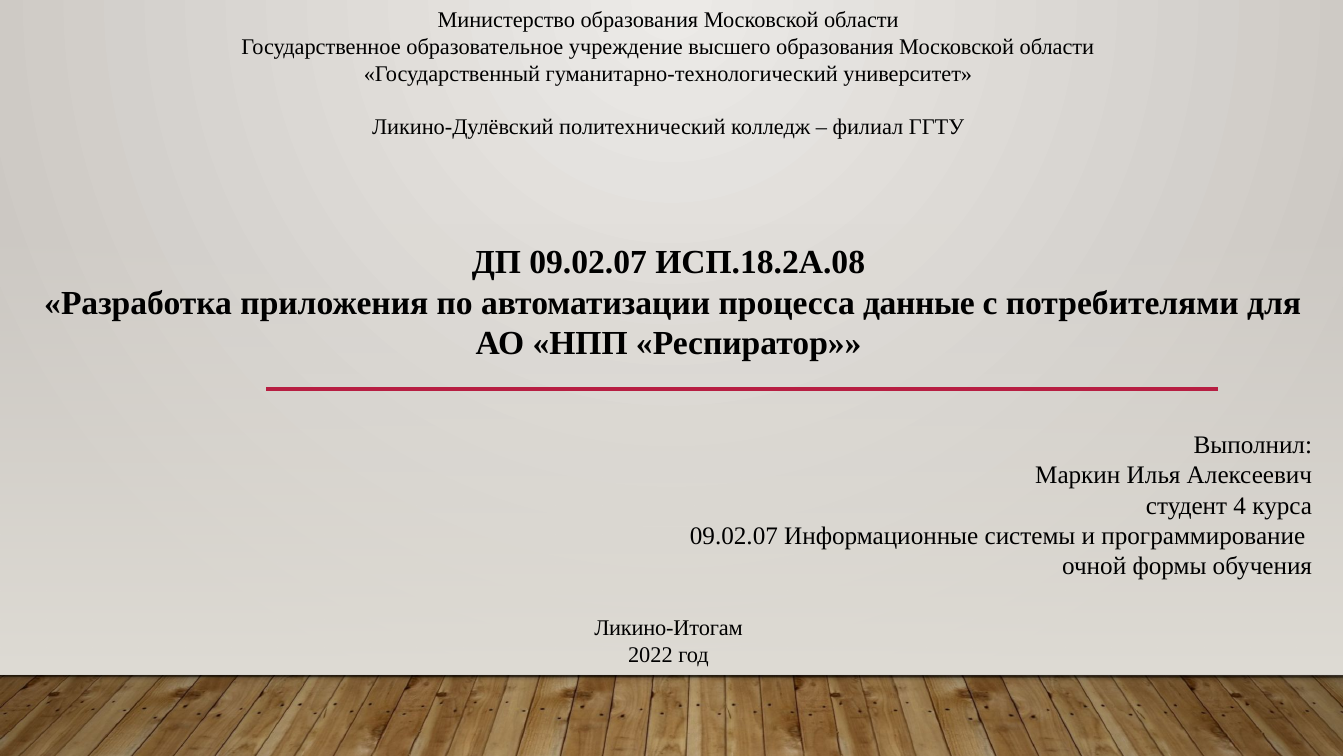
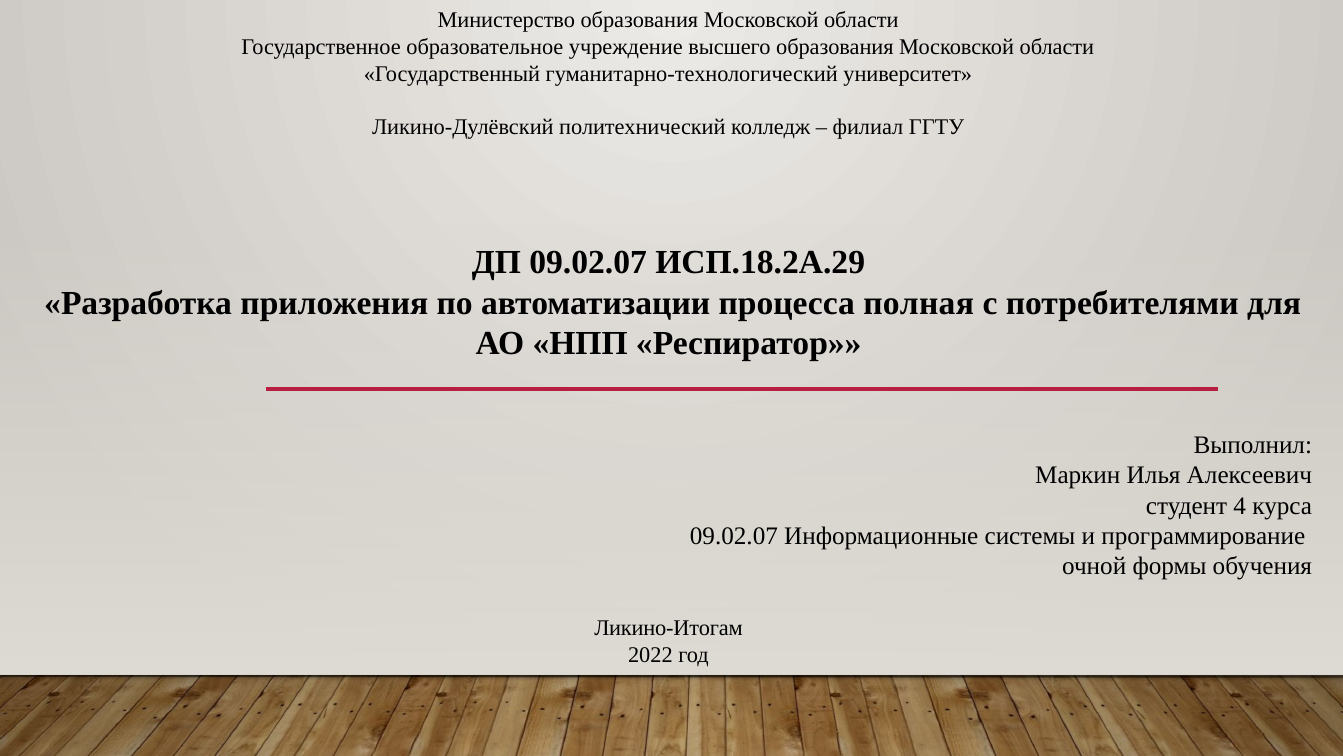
ИСП.18.2А.08: ИСП.18.2А.08 -> ИСП.18.2А.29 (760, 262)
данные: данные -> полная (919, 303)
